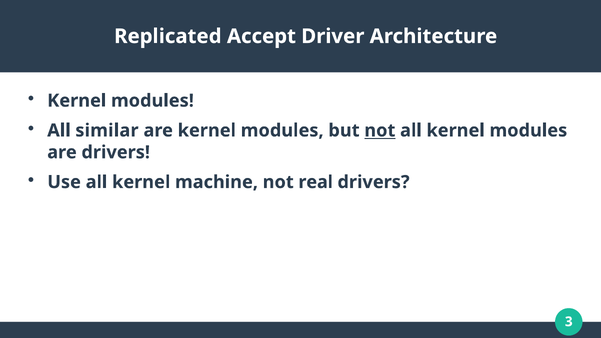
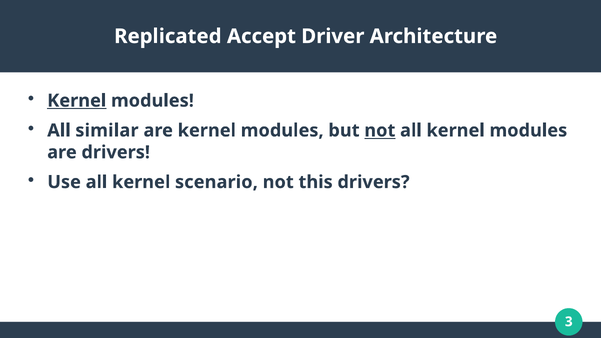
Kernel underline: none -> present (77, 101)
machine: machine -> scenario (216, 182)
real: real -> this (316, 182)
